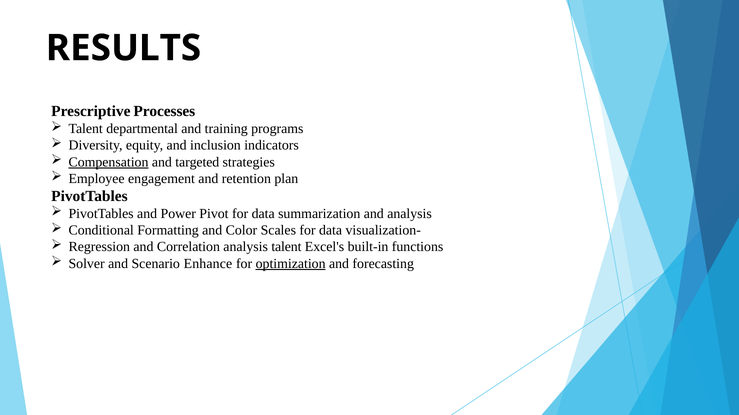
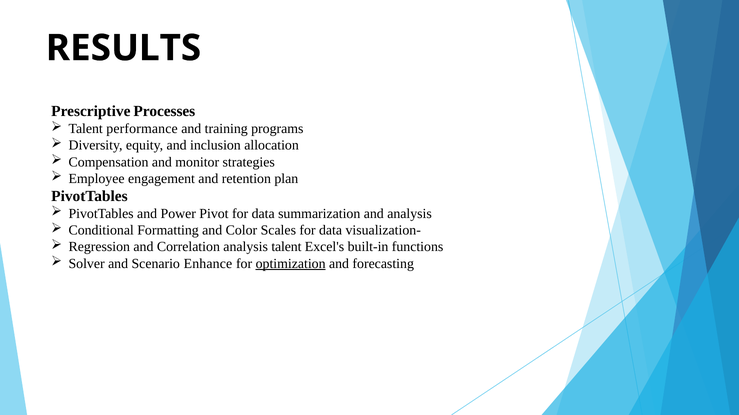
departmental: departmental -> performance (142, 129)
indicators: indicators -> allocation (272, 146)
Compensation underline: present -> none (108, 162)
targeted: targeted -> monitor (197, 162)
